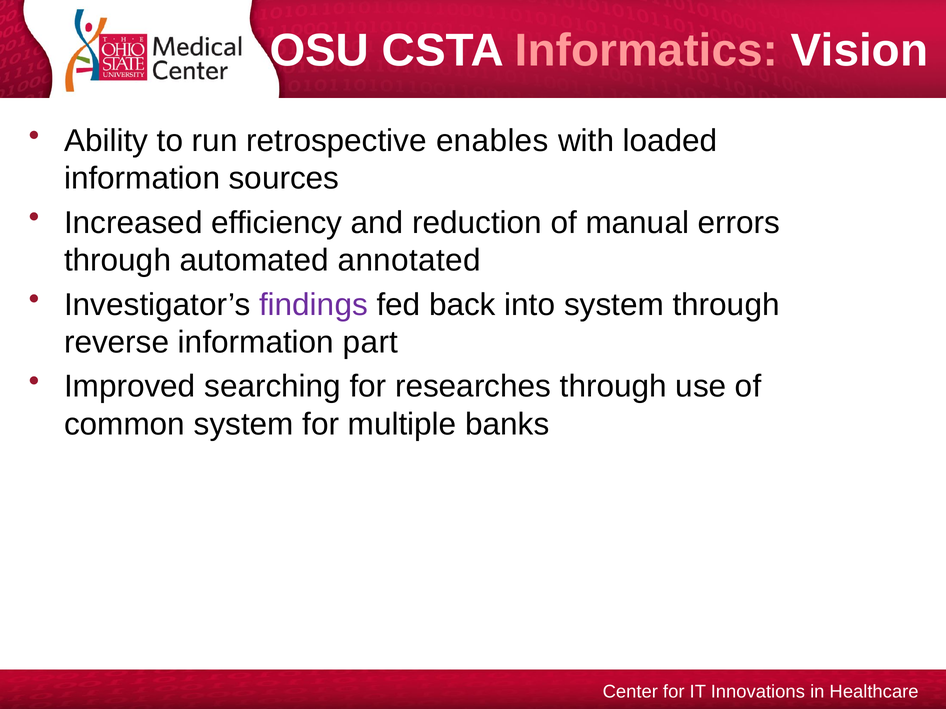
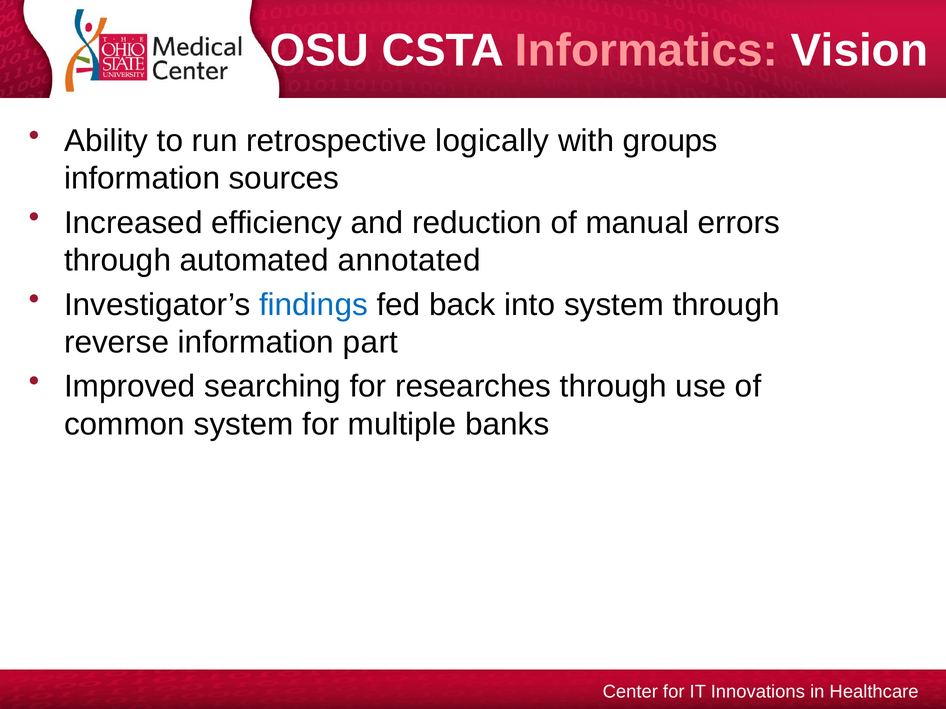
enables: enables -> logically (492, 141)
loaded: loaded -> groups (670, 141)
findings colour: purple -> blue (313, 305)
